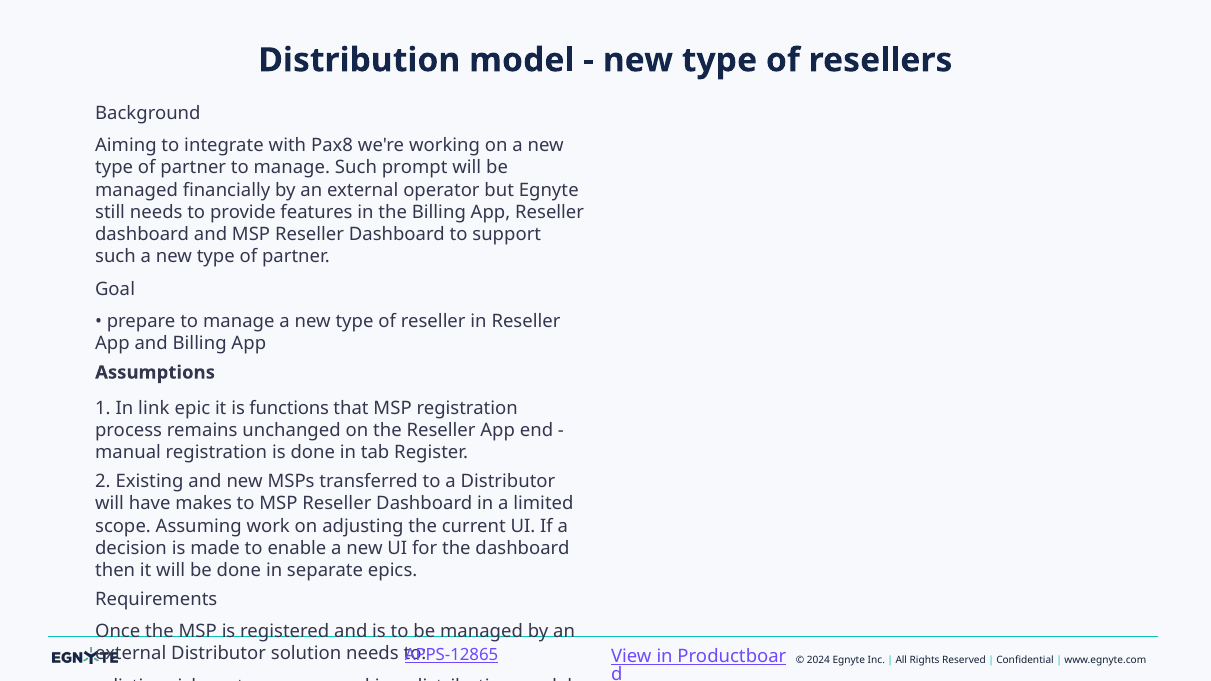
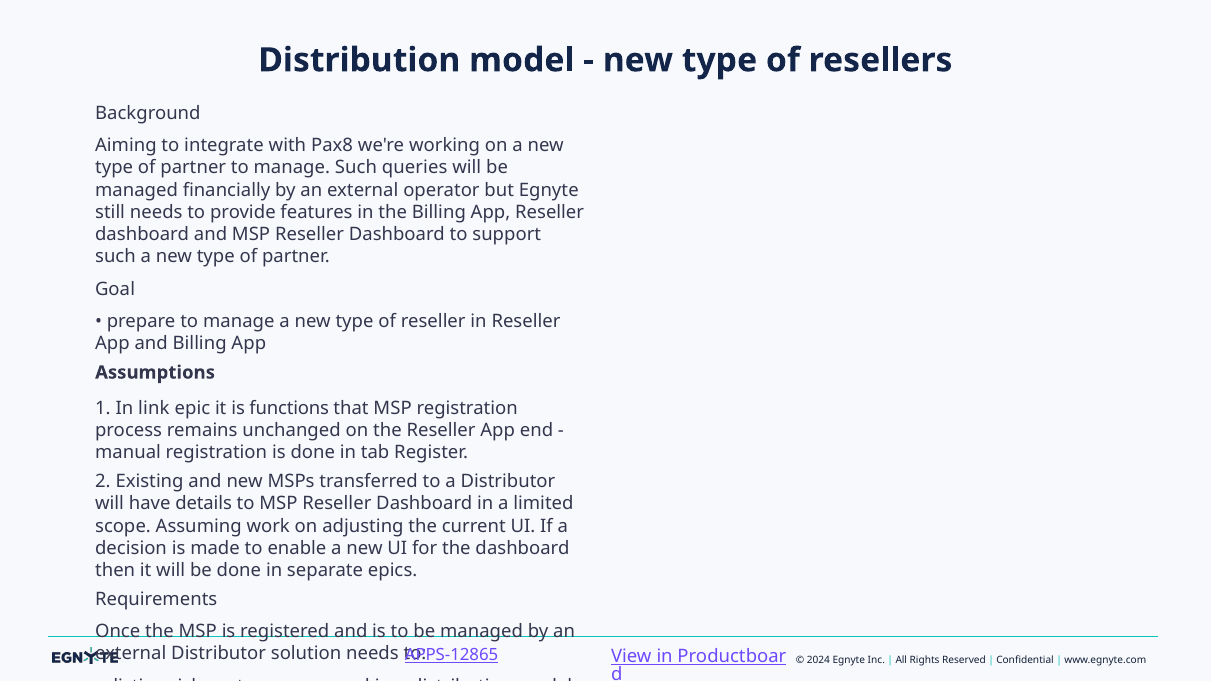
prompt: prompt -> queries (415, 168)
makes: makes -> details (204, 504)
